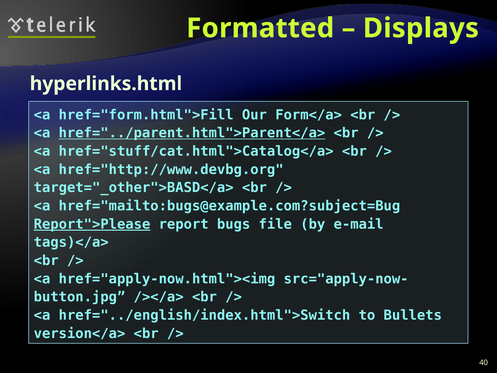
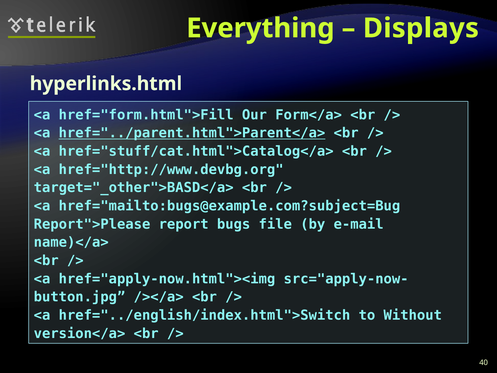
Formatted: Formatted -> Everything (260, 28)
Report">Please underline: present -> none (92, 224)
tags)</a>: tags)</a> -> name)</a> (71, 242)
Bullets: Bullets -> Without (413, 315)
